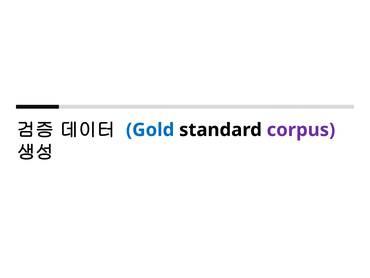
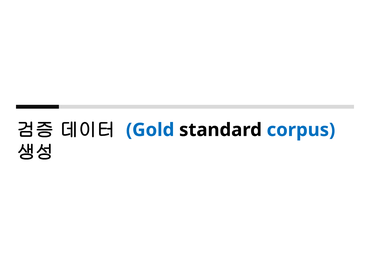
corpus colour: purple -> blue (301, 130)
